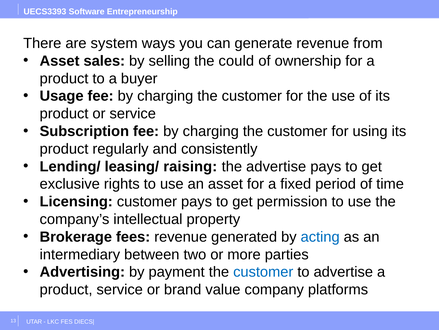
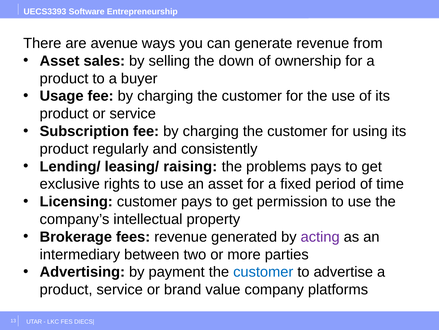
system: system -> avenue (114, 43)
could: could -> down (236, 61)
the advertise: advertise -> problems (276, 166)
acting colour: blue -> purple (320, 236)
